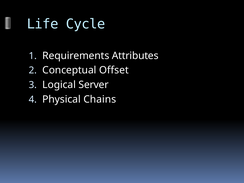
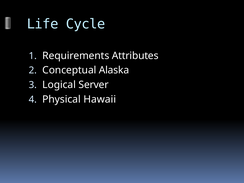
Offset: Offset -> Alaska (114, 70)
Chains: Chains -> Hawaii (100, 99)
